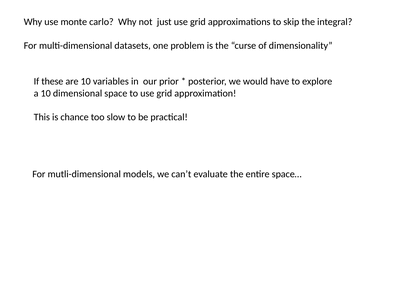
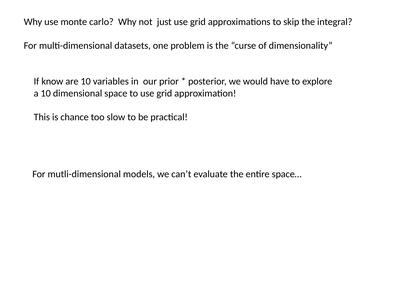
these: these -> know (52, 81)
